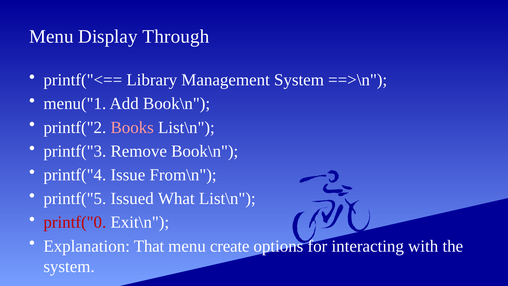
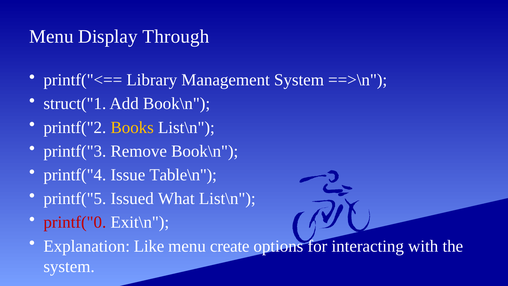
menu("1: menu("1 -> struct("1 (75, 104)
Books colour: pink -> yellow (132, 127)
From\n: From\n -> Table\n (183, 175)
That: That -> Like (149, 246)
